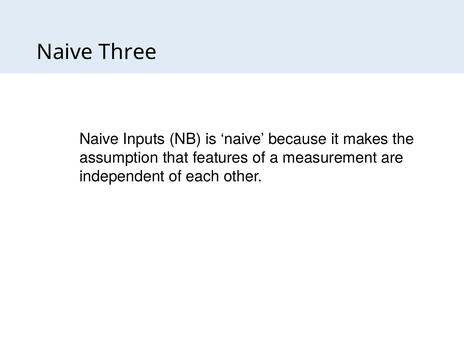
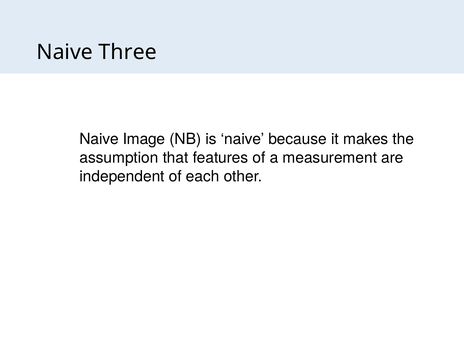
Inputs: Inputs -> Image (144, 139)
